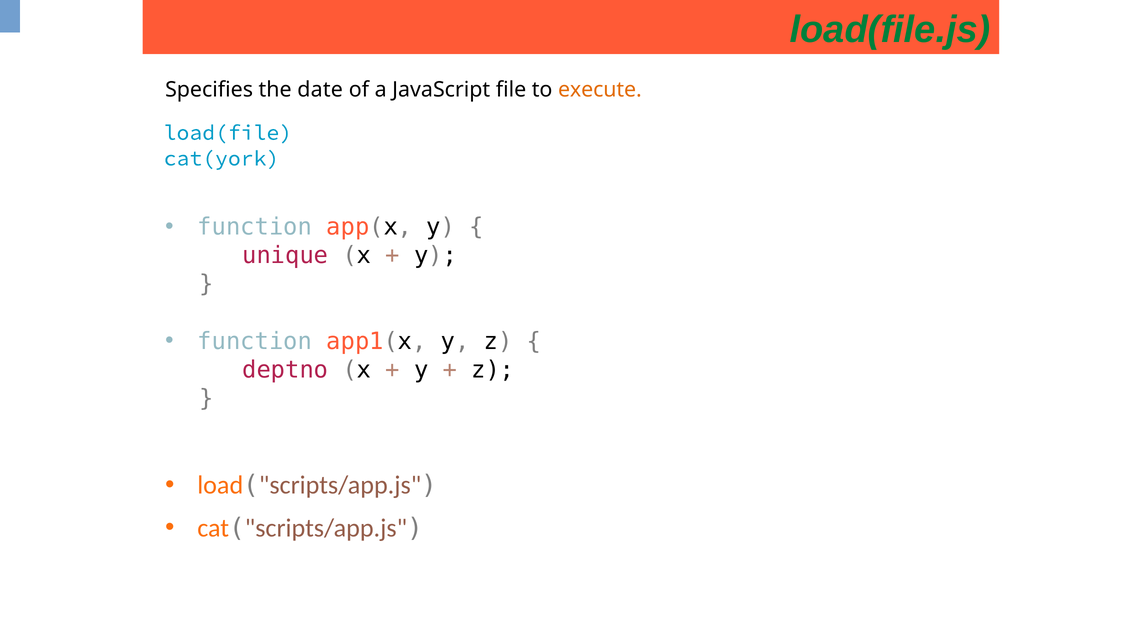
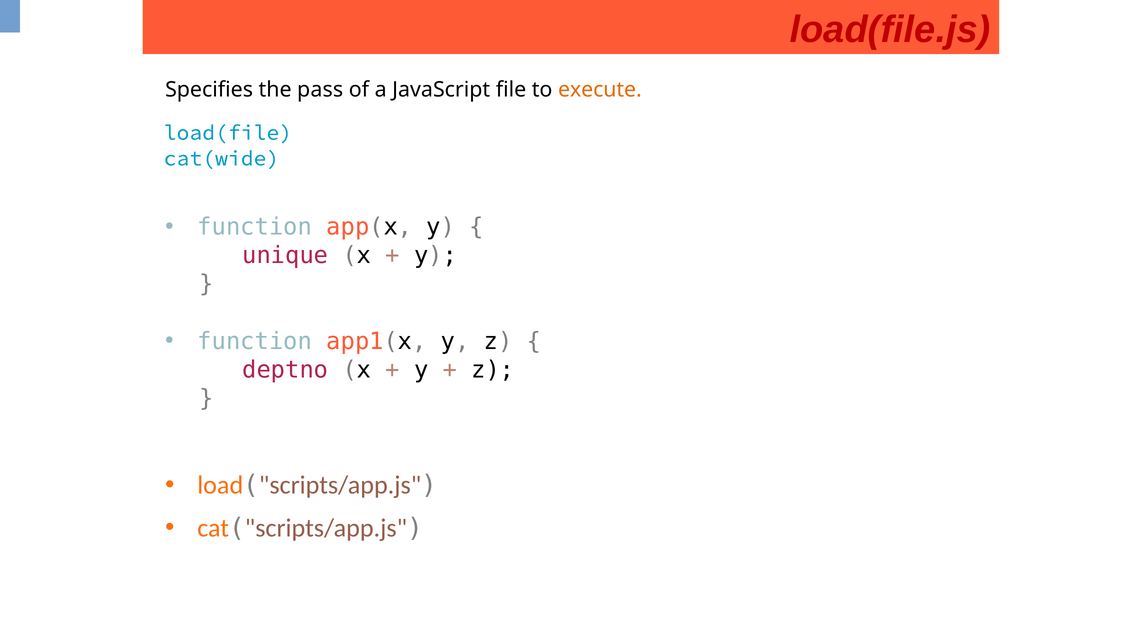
load(file.js colour: green -> red (890, 30)
date: date -> pass (320, 90)
cat(york: cat(york -> cat(wide (221, 158)
